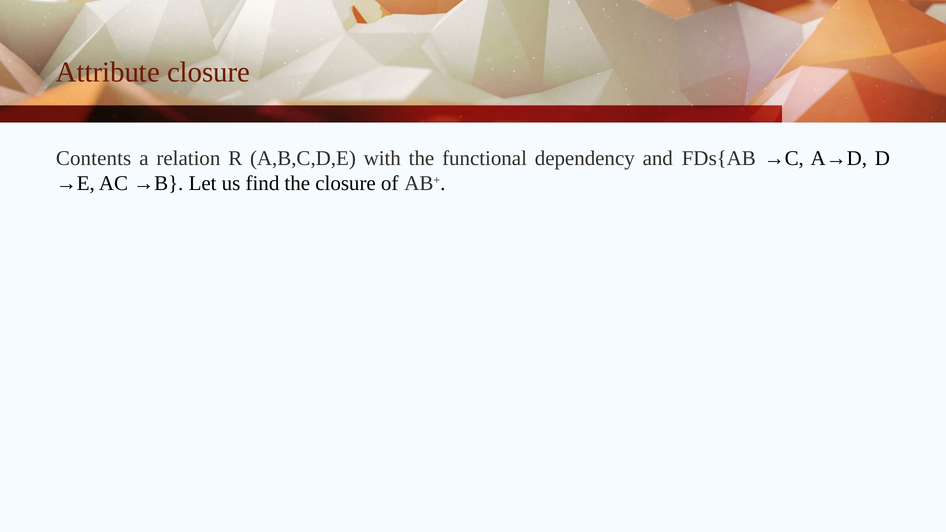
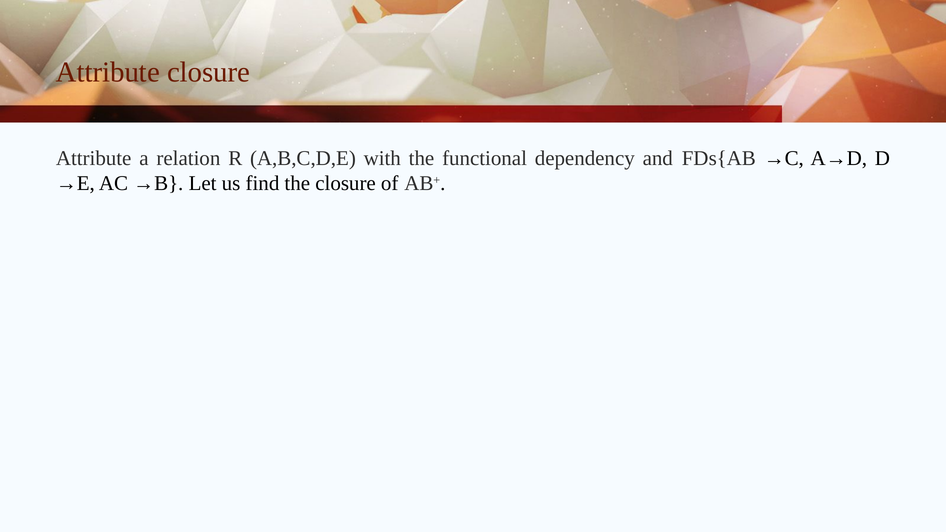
Contents: Contents -> Attribute (94, 158)
